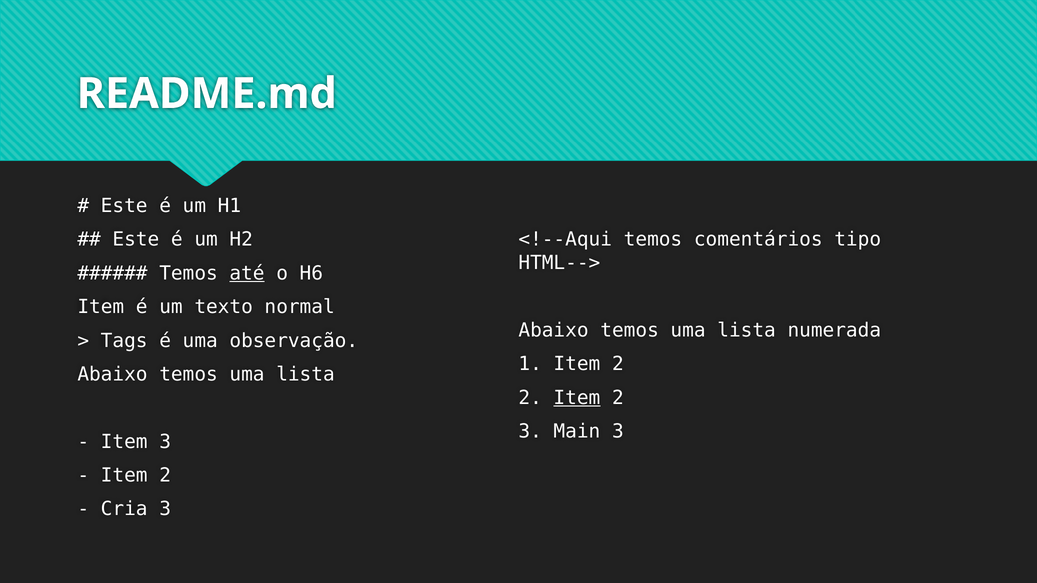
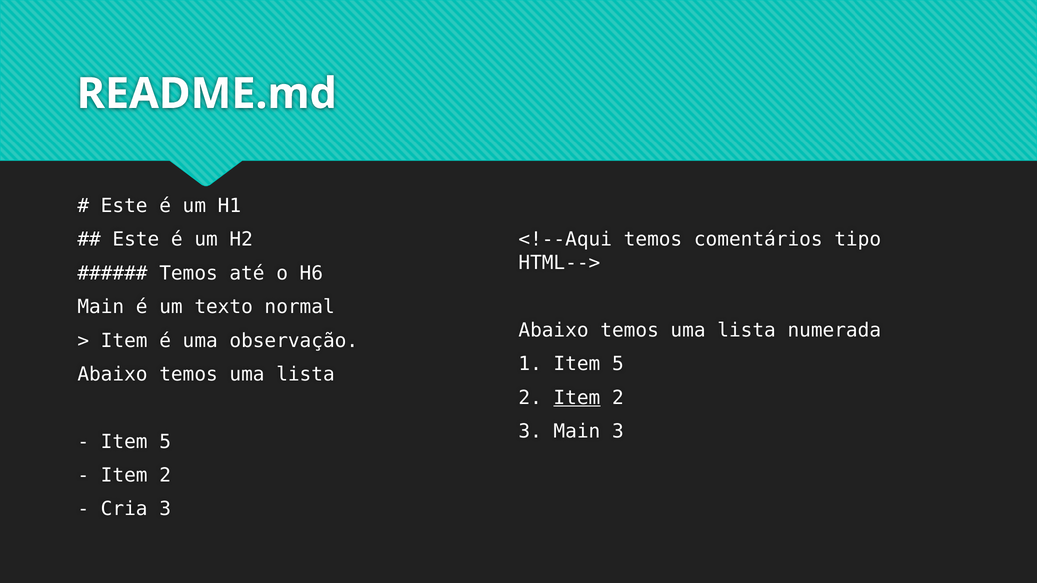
até underline: present -> none (247, 273)
Item: Item -> Main (101, 307)
Tags: Tags -> Item (124, 341)
1 Item 2: 2 -> 5 (618, 364)
3: 3 -> 5 (165, 442)
